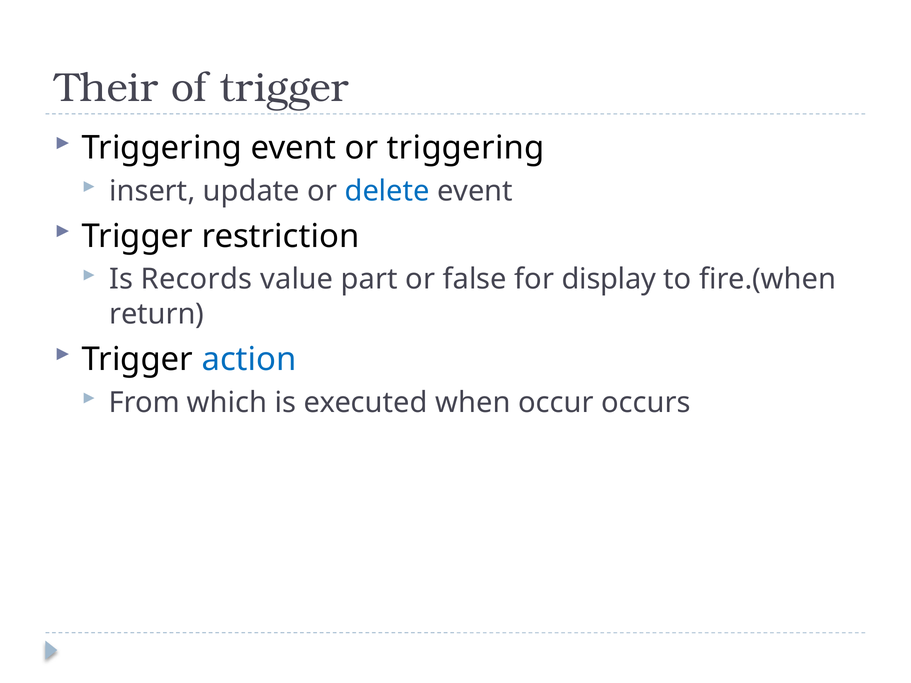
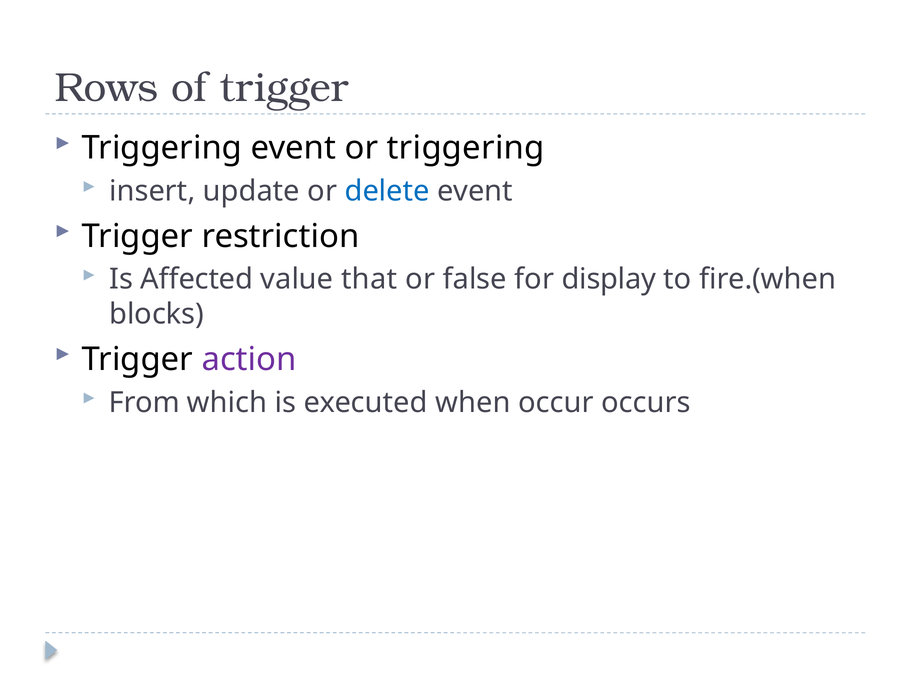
Their: Their -> Rows (107, 88)
Records: Records -> Affected (197, 279)
part: part -> that (369, 279)
return: return -> blocks (157, 314)
action colour: blue -> purple (249, 359)
